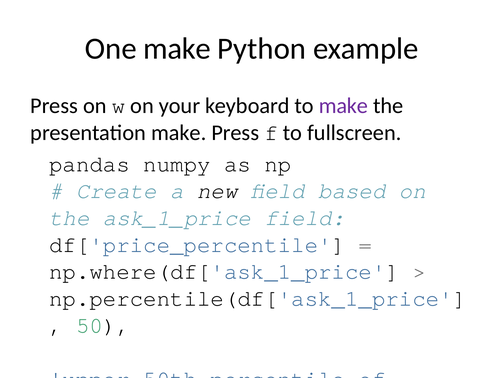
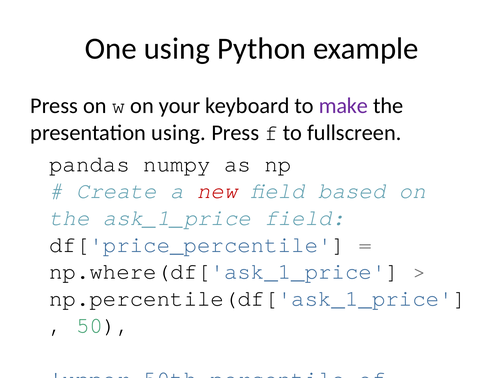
One make: make -> using (177, 49)
presentation make: make -> using (179, 133)
new colour: black -> red (217, 191)
